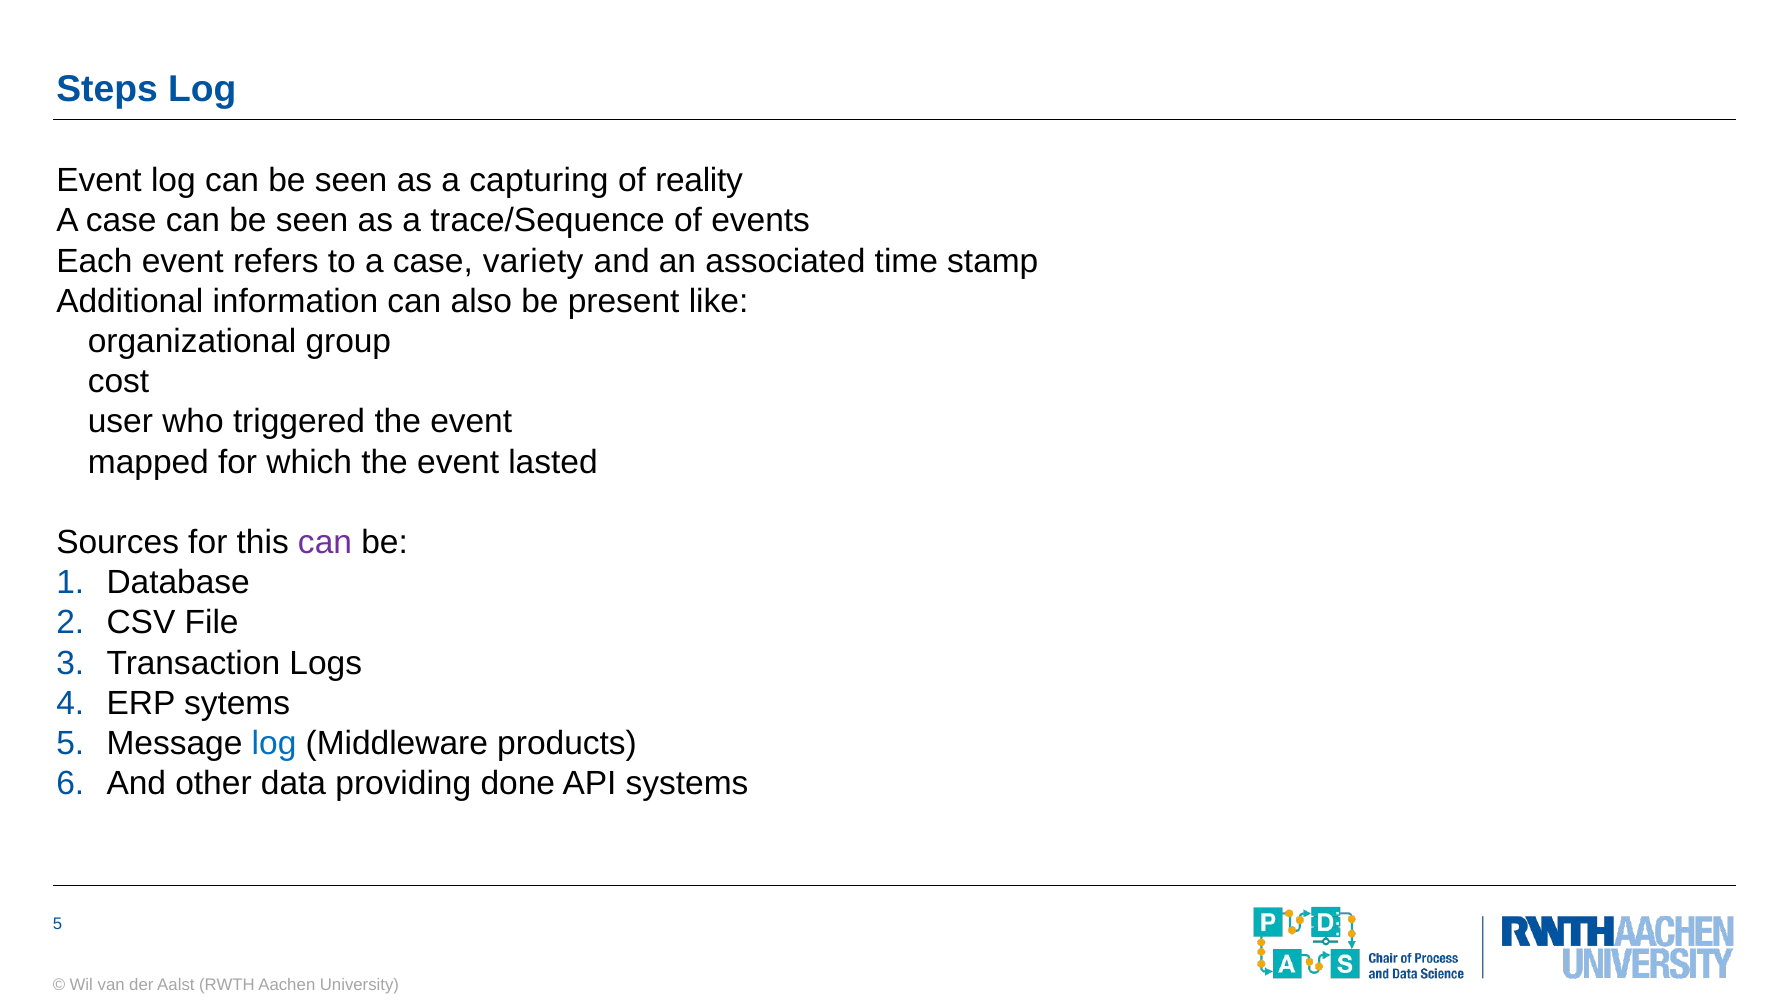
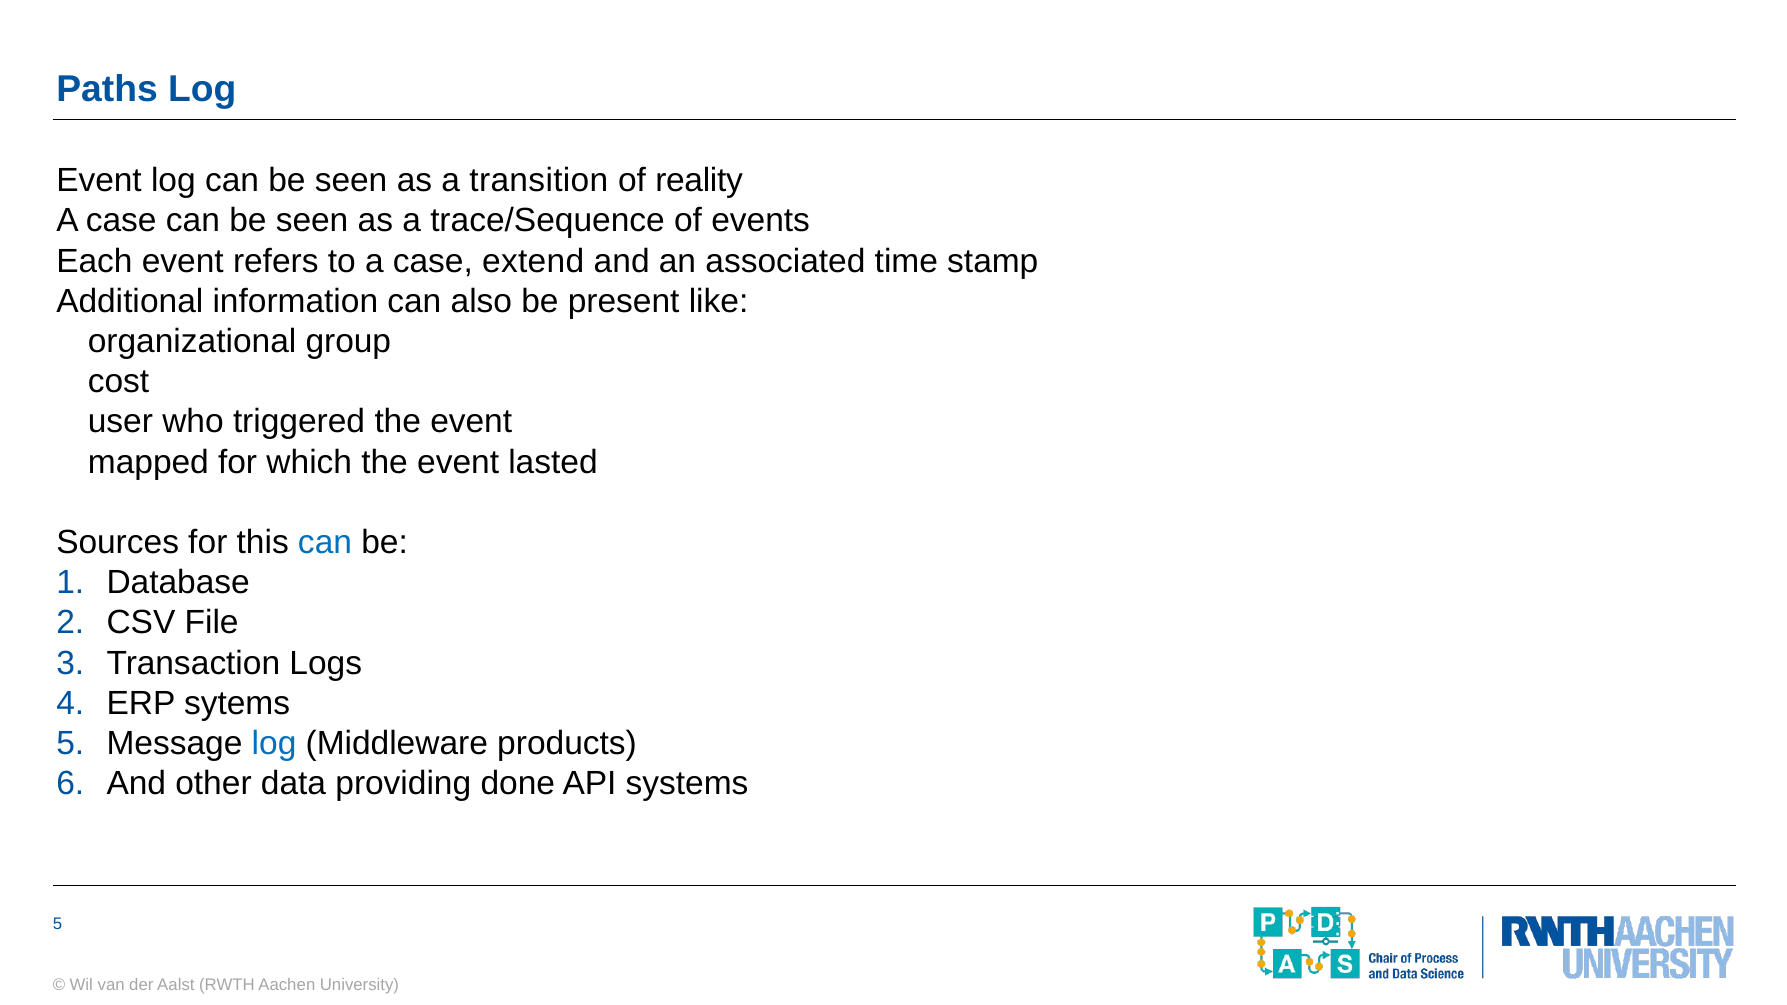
Steps: Steps -> Paths (107, 89)
capturing: capturing -> transition (539, 181)
variety: variety -> extend (533, 261)
can colour: purple -> blue (325, 543)
